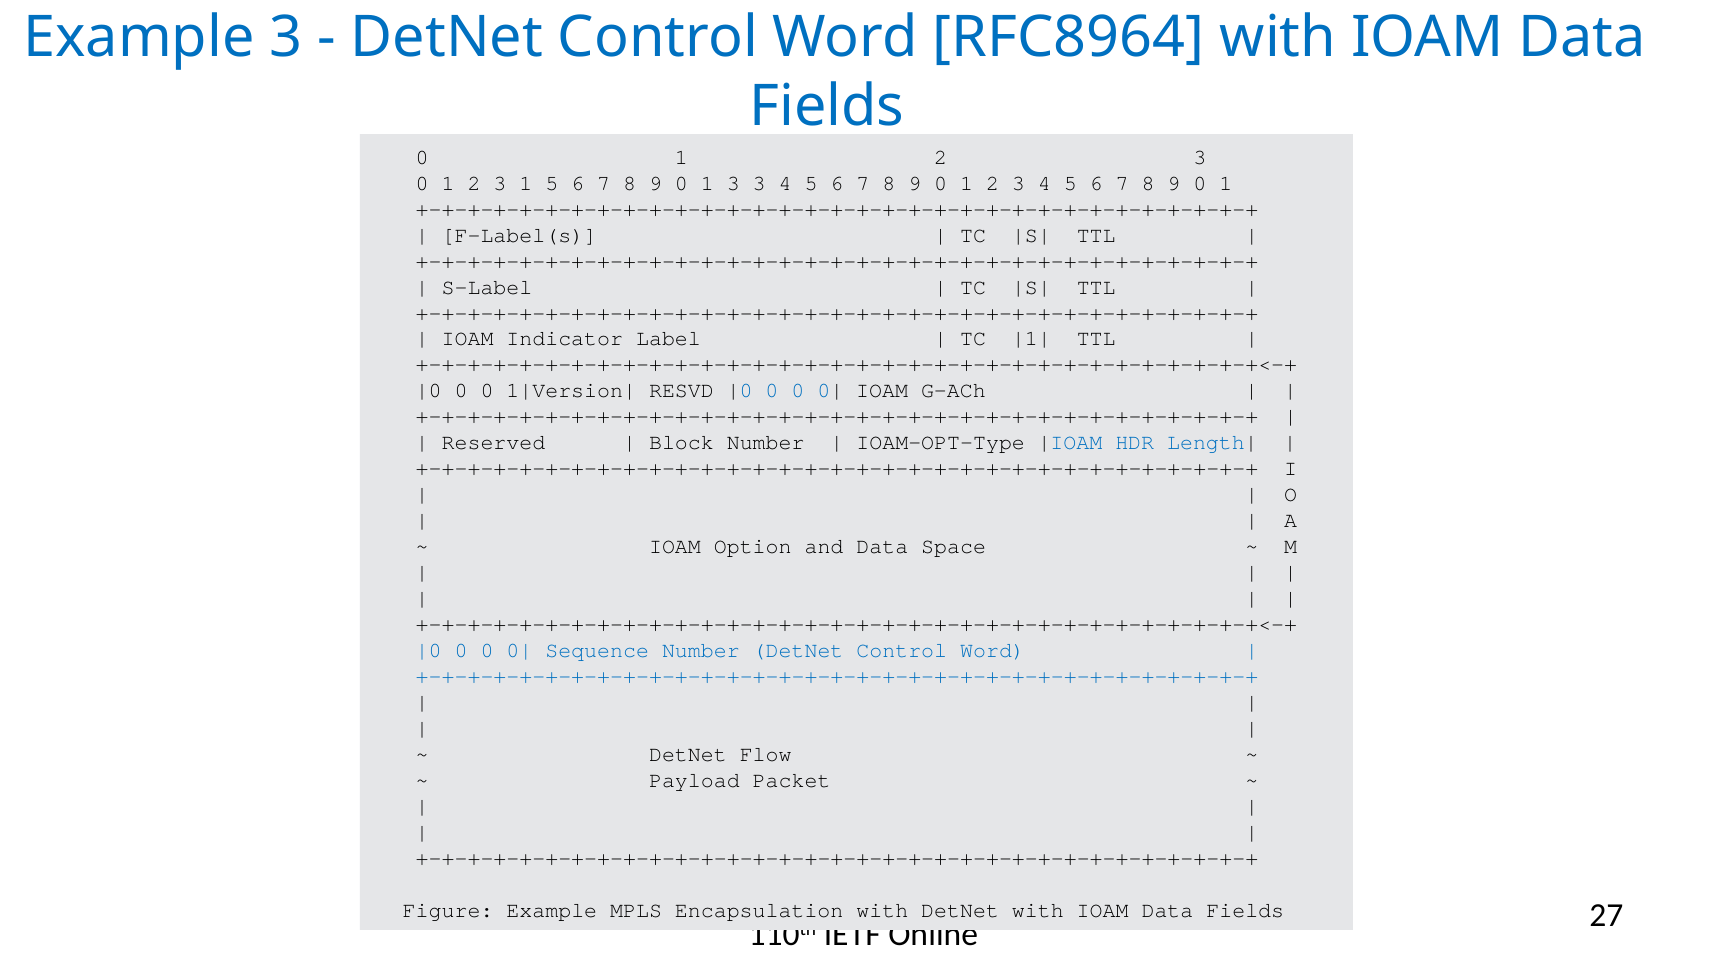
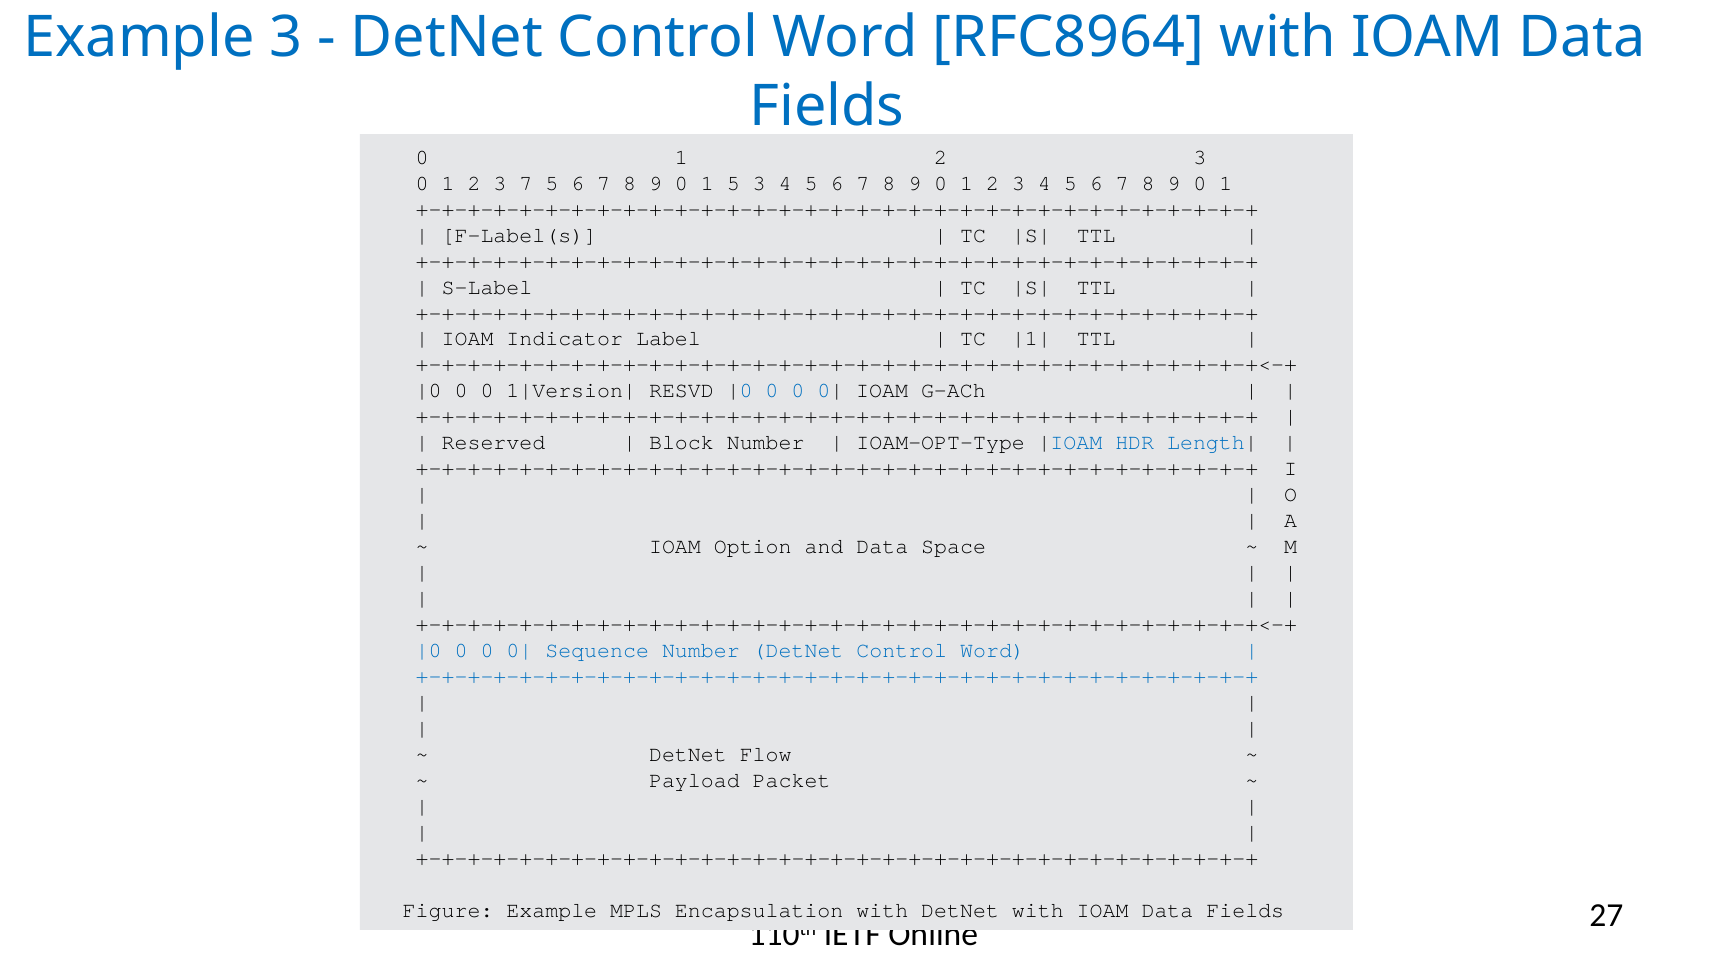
3 1: 1 -> 7 (526, 183)
1 3: 3 -> 5 (733, 183)
